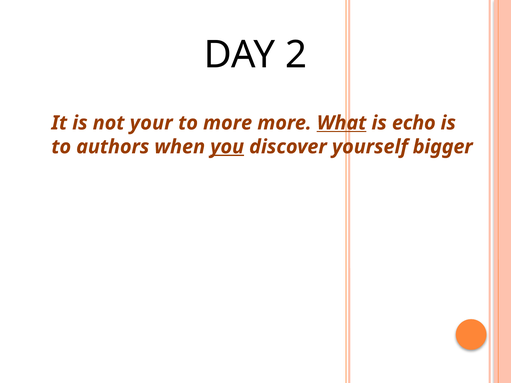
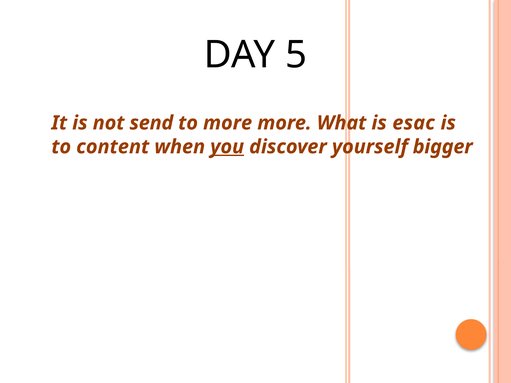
2: 2 -> 5 (296, 55)
your: your -> send (151, 123)
What underline: present -> none (342, 123)
echo: echo -> esac (414, 123)
authors: authors -> content (113, 147)
